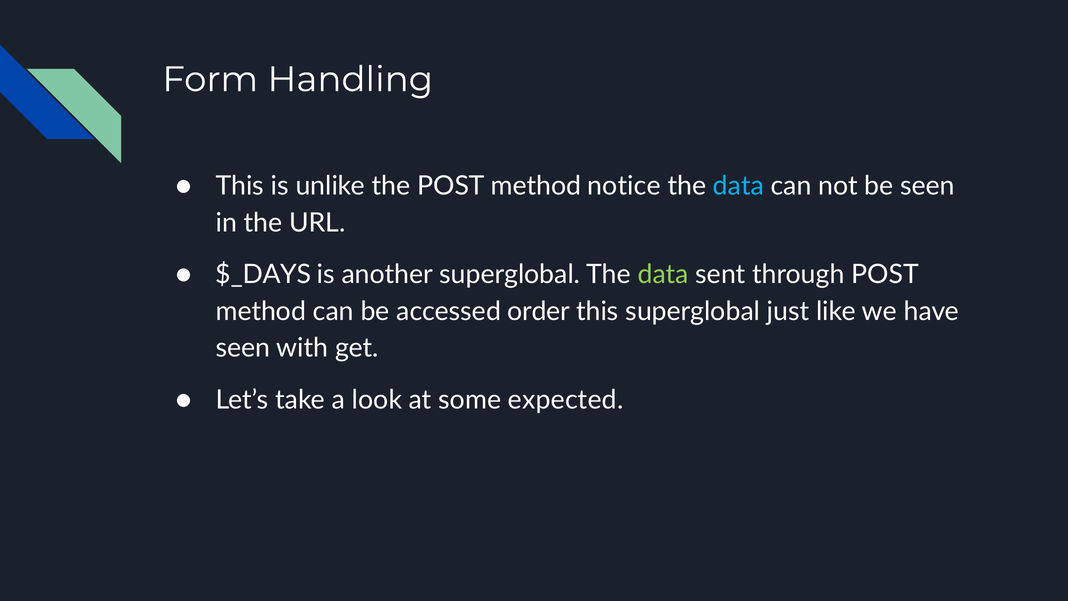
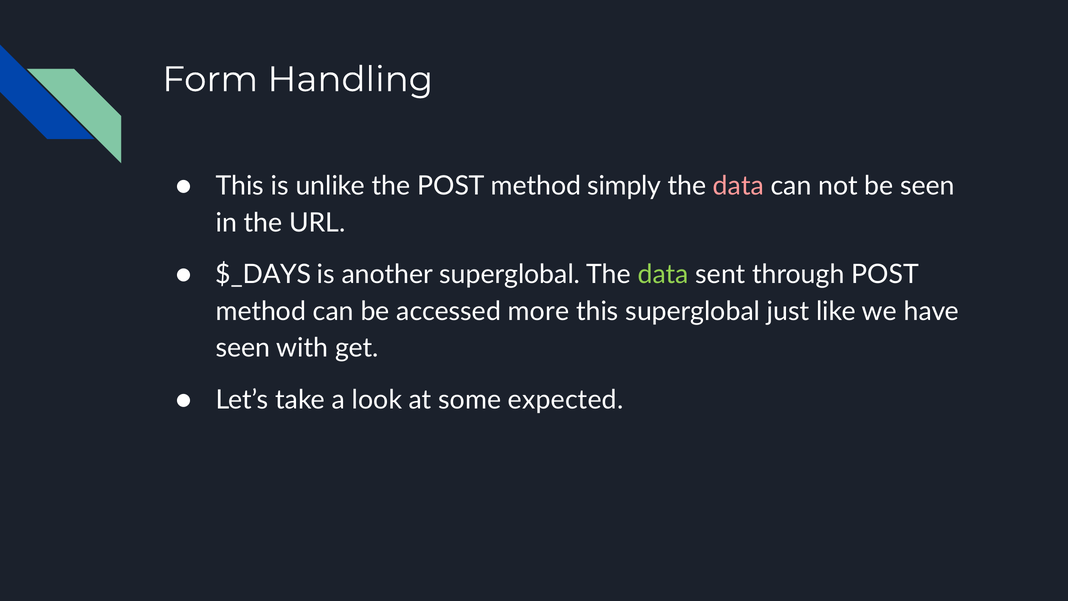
notice: notice -> simply (624, 186)
data colour: light blue -> pink (738, 186)
order: order -> more (538, 311)
